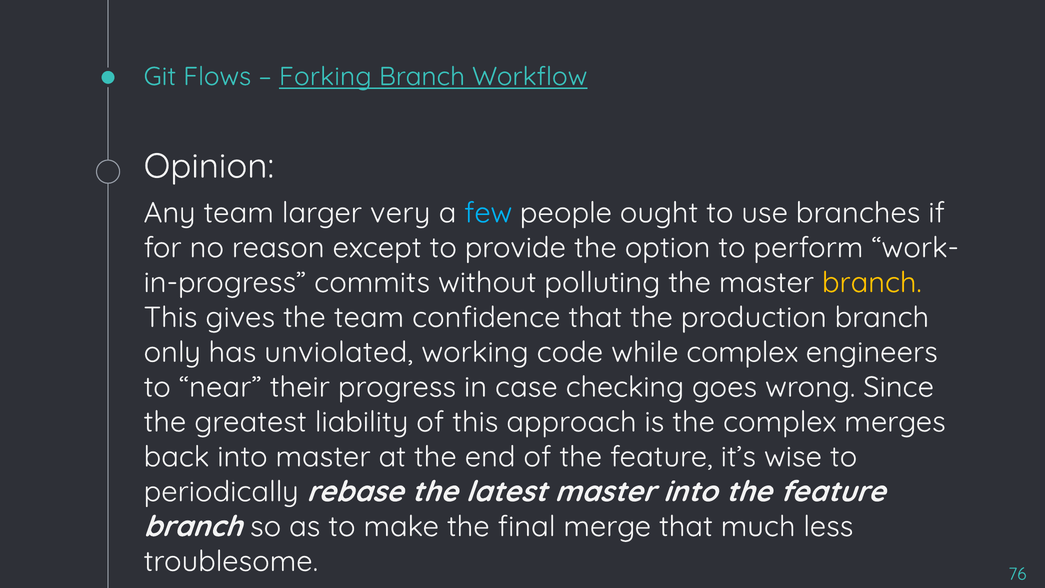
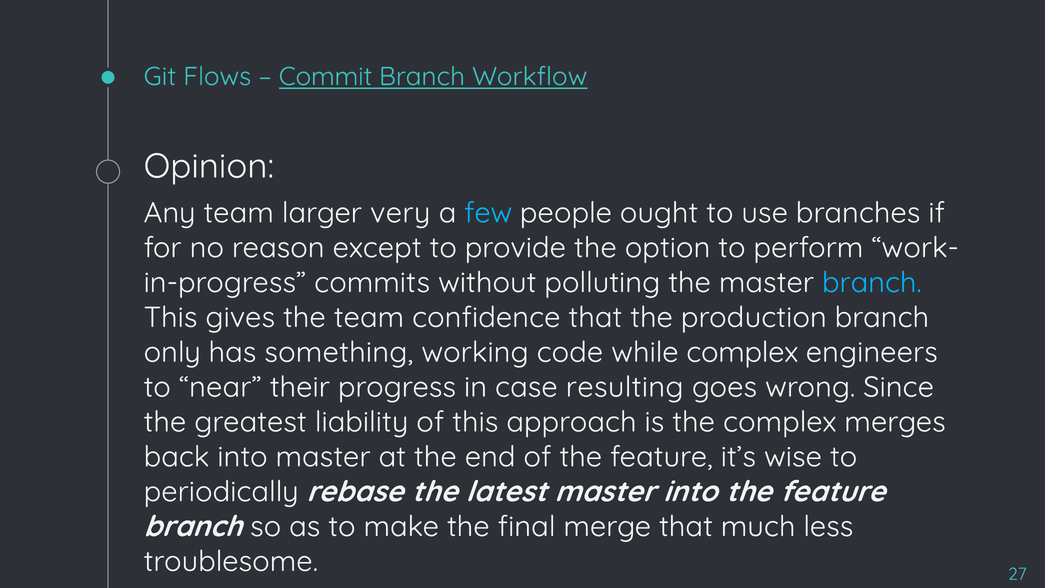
Forking: Forking -> Commit (326, 77)
branch colour: yellow -> light blue (872, 282)
unviolated: unviolated -> something (339, 352)
checking: checking -> resulting (625, 387)
76: 76 -> 27 (1017, 574)
